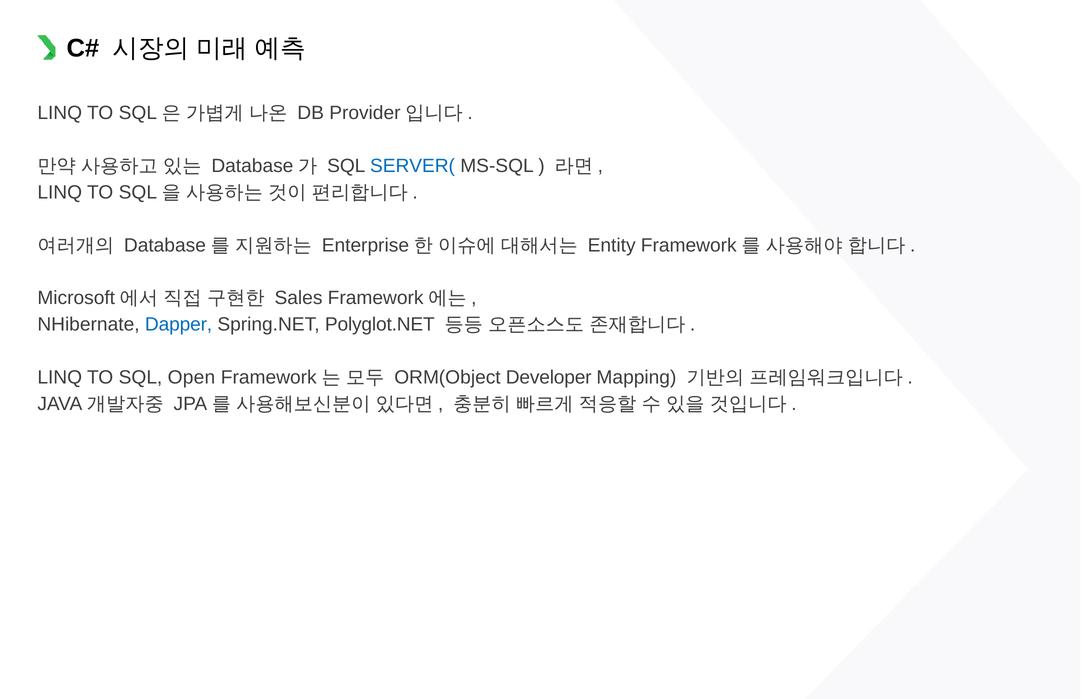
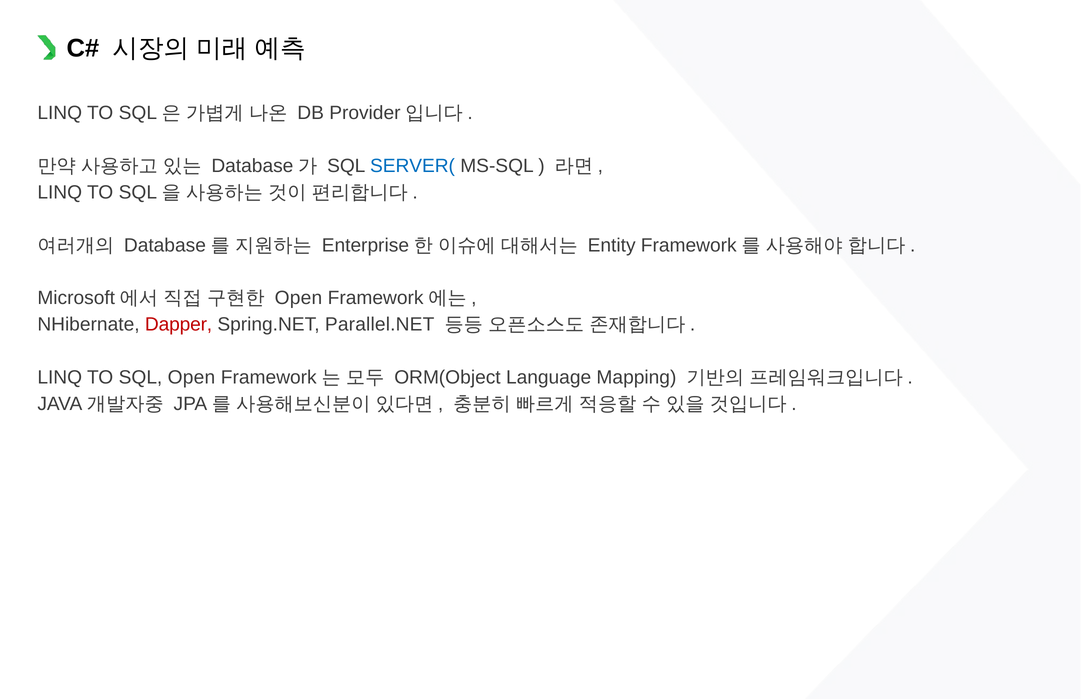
Sales: Sales -> Open (298, 298)
Dapper colour: blue -> red (179, 325)
Polyglot.NET: Polyglot.NET -> Parallel.NET (380, 325)
Developer: Developer -> Language (549, 378)
